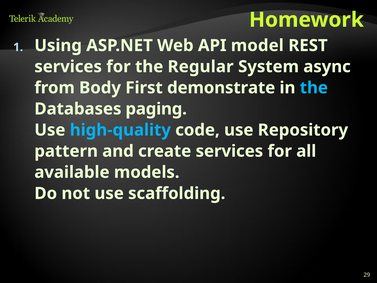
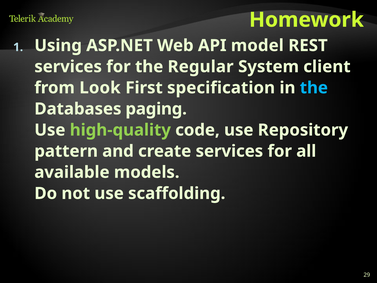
async: async -> client (327, 67)
Body: Body -> Look (100, 88)
demonstrate: demonstrate -> specification (221, 88)
high-quality colour: light blue -> light green (120, 130)
